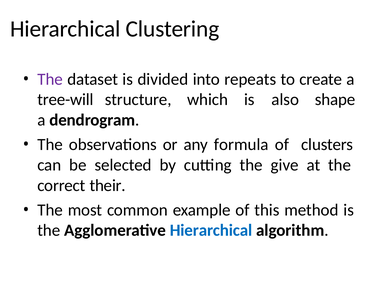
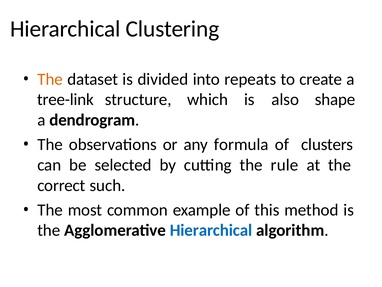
The colour: purple -> orange (50, 79)
tree-will: tree-will -> tree-link (65, 99)
give: give -> rule (285, 165)
their: their -> such (108, 185)
